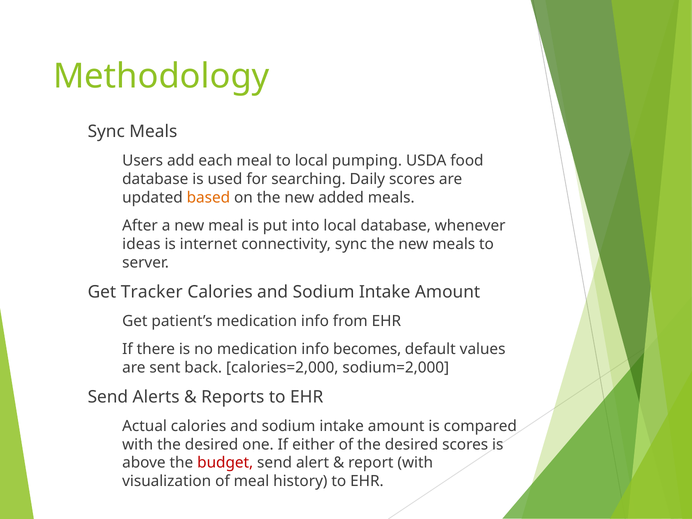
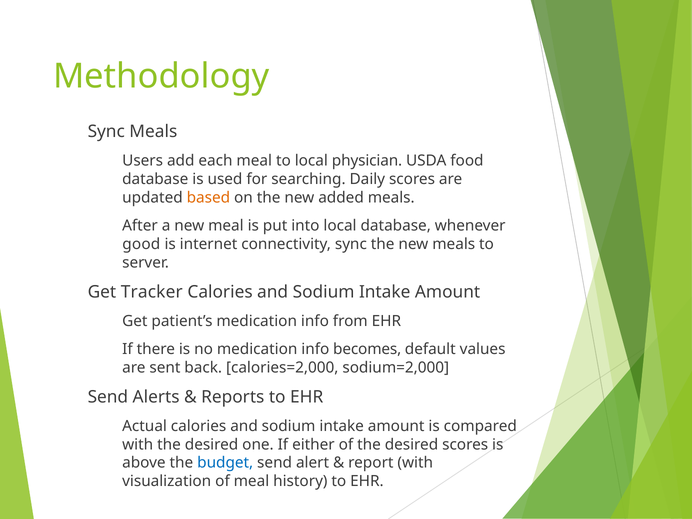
pumping: pumping -> physician (367, 161)
ideas: ideas -> good (141, 244)
budget colour: red -> blue (225, 463)
